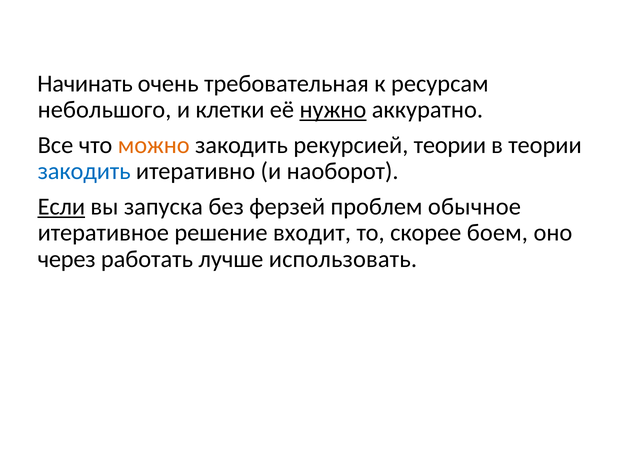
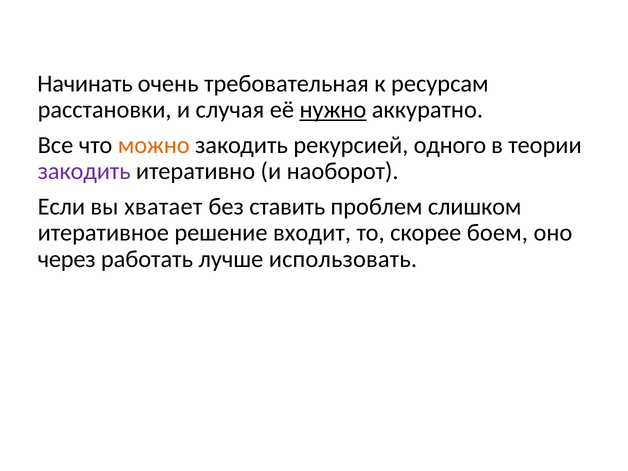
небольшого: небольшого -> расстановки (105, 110)
клетки: клетки -> случая (230, 110)
рекурсией теории: теории -> одного (450, 145)
закодить colour: blue -> purple (84, 171)
Если underline: present -> none (61, 207)
запуска: запуска -> хватает (163, 207)
ферзей: ферзей -> ставить (287, 207)
обычное: обычное -> слишком (475, 207)
